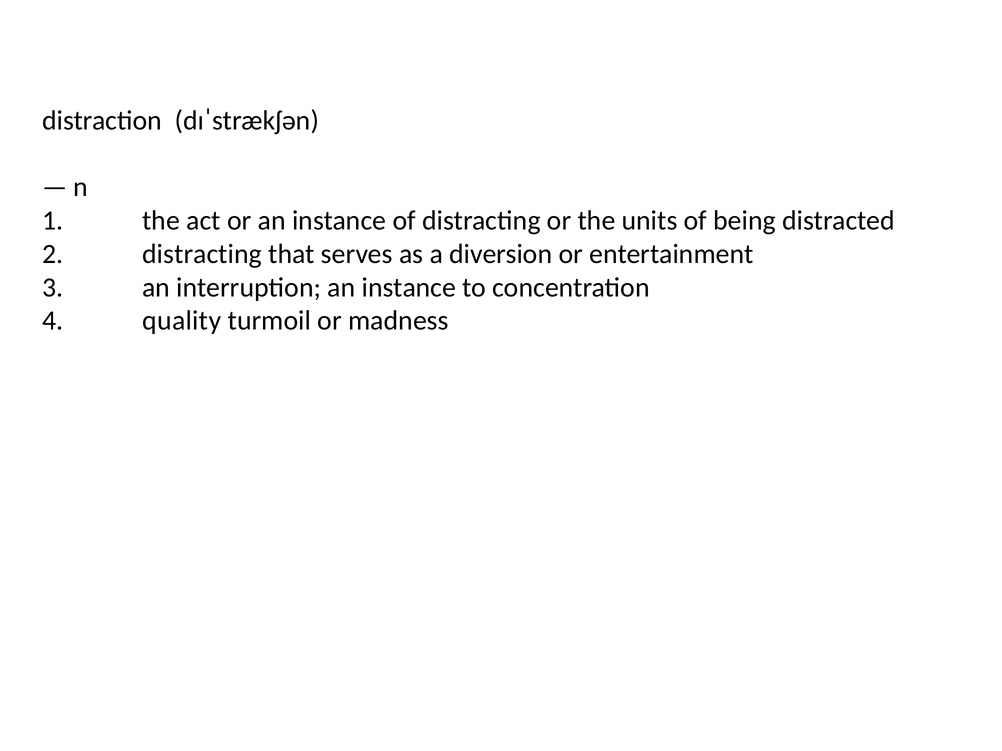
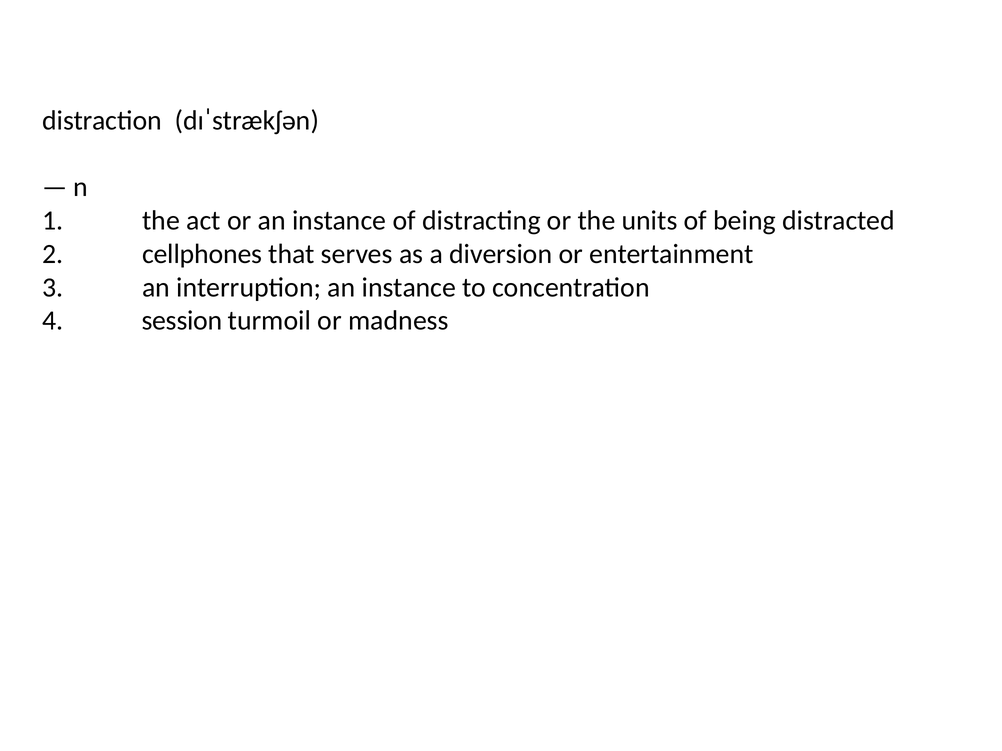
2 distracting: distracting -> cellphones (202, 254)
quality: quality -> session (182, 321)
